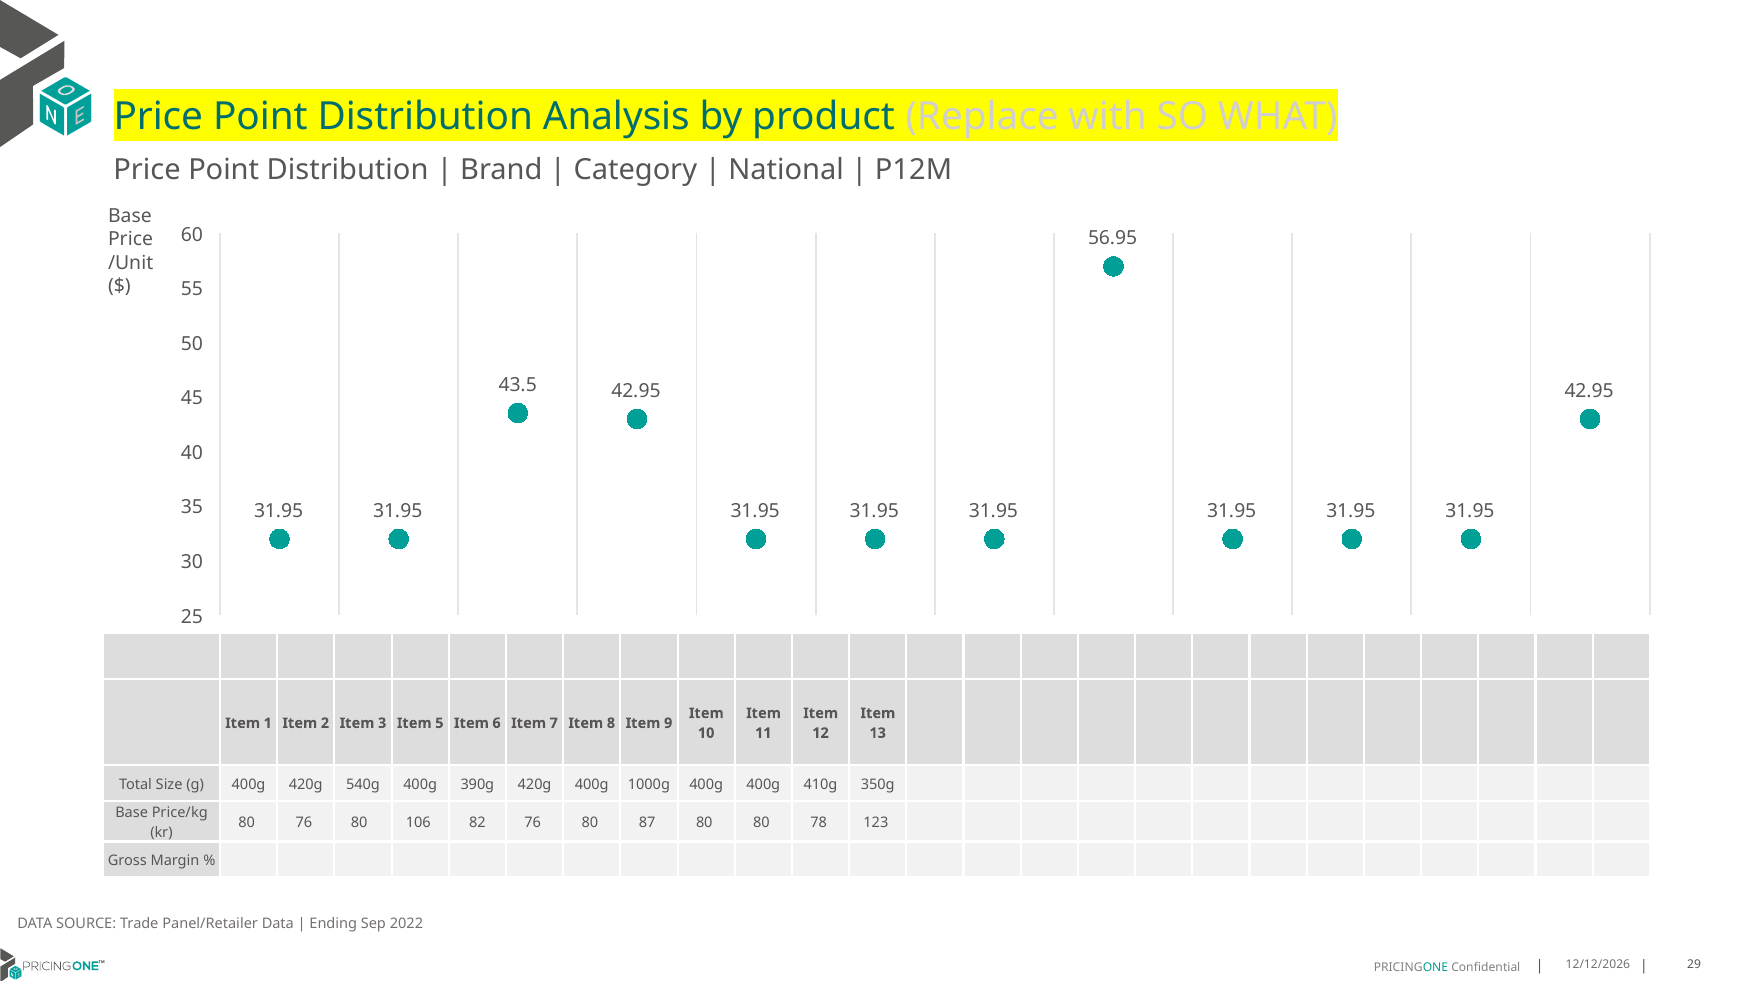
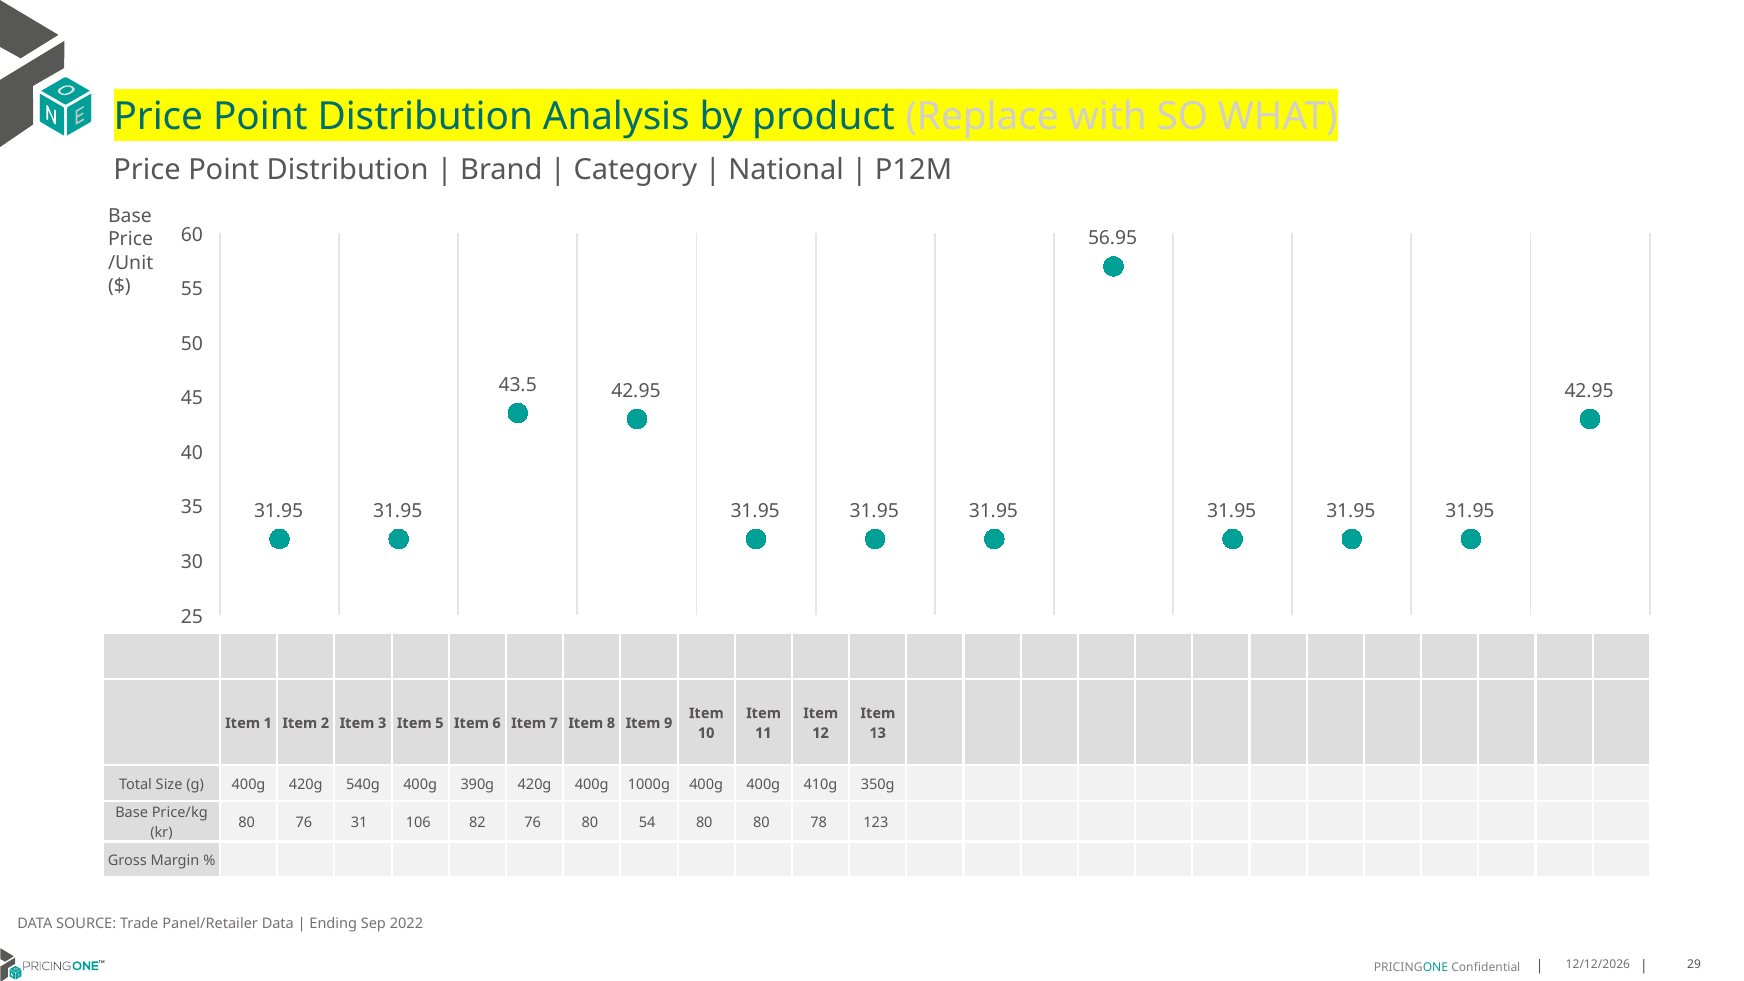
80 76 80: 80 -> 31 (359, 822)
87: 87 -> 54 (647, 822)
